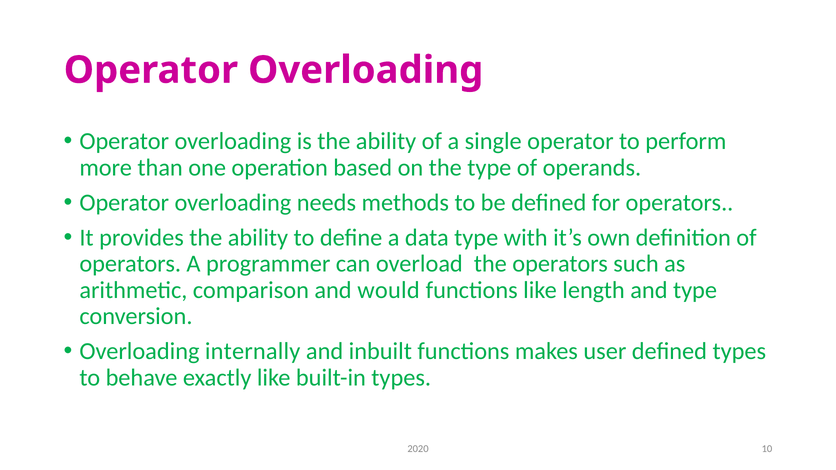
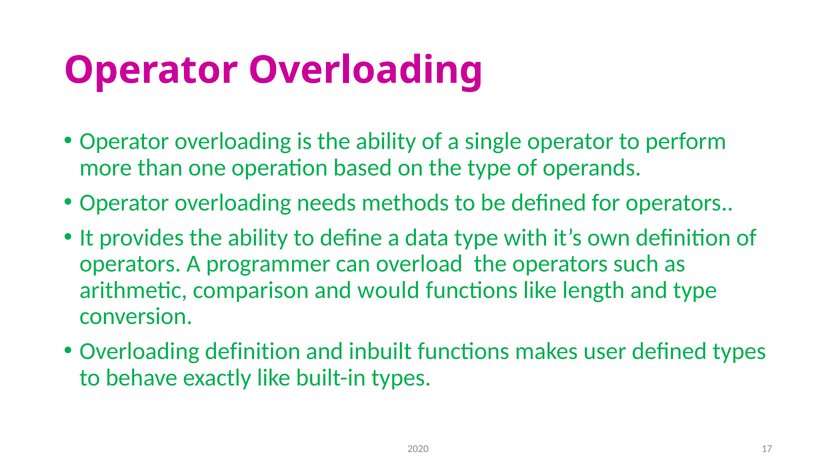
Overloading internally: internally -> definition (253, 351)
10: 10 -> 17 (767, 449)
